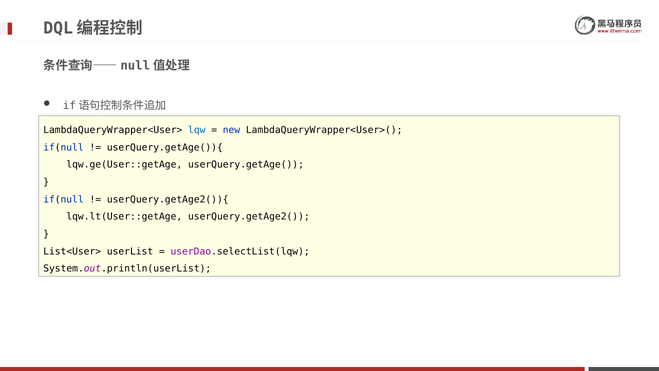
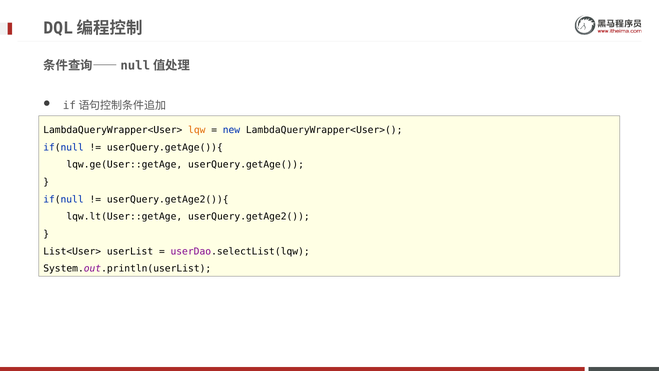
lqw colour: blue -> orange (197, 130)
